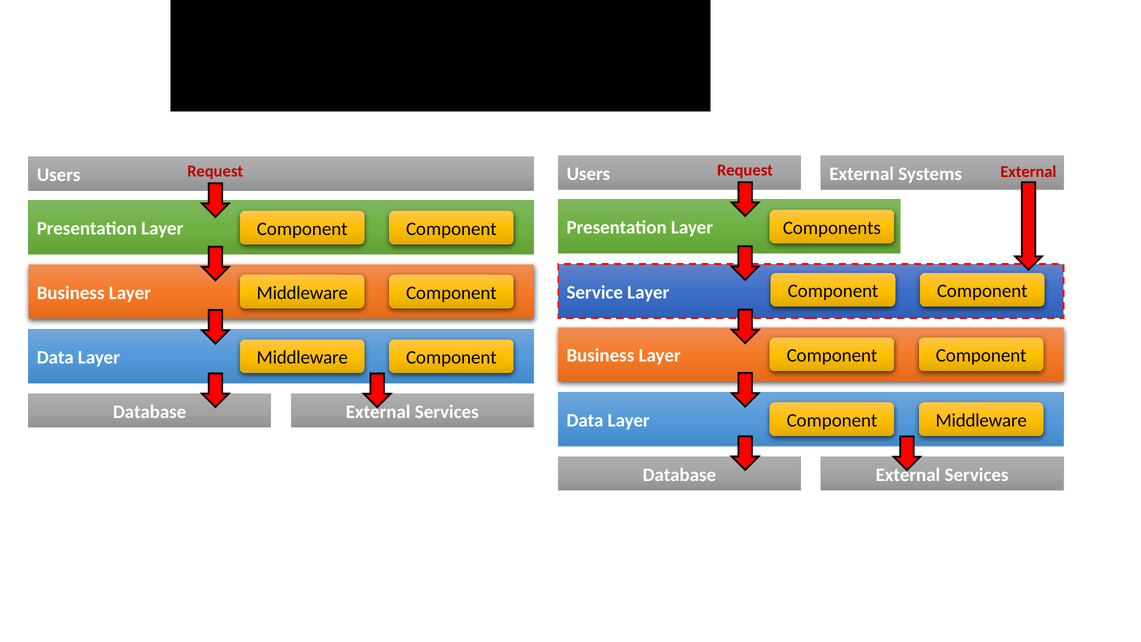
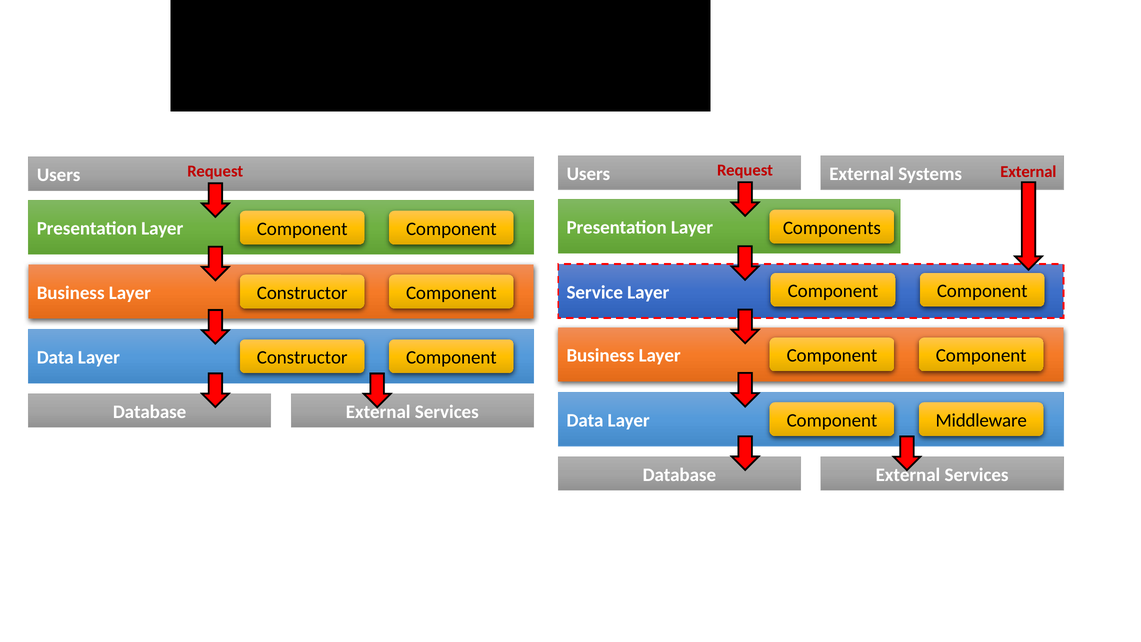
Middleware: Middleware -> Constructor (302, 293)
Middleware: Middleware -> Constructor (302, 357)
